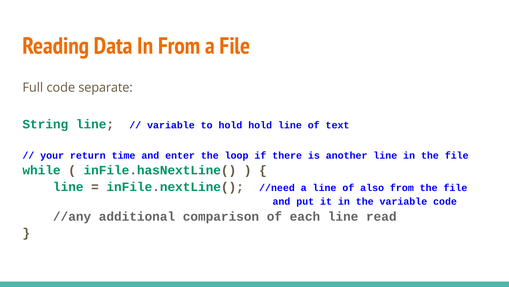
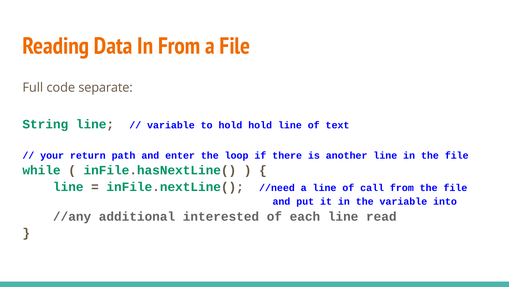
time: time -> path (124, 155)
also: also -> call (372, 187)
variable code: code -> into (445, 201)
comparison: comparison -> interested (221, 216)
